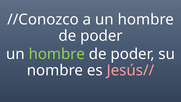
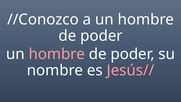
hombre colour: light green -> pink (57, 54)
